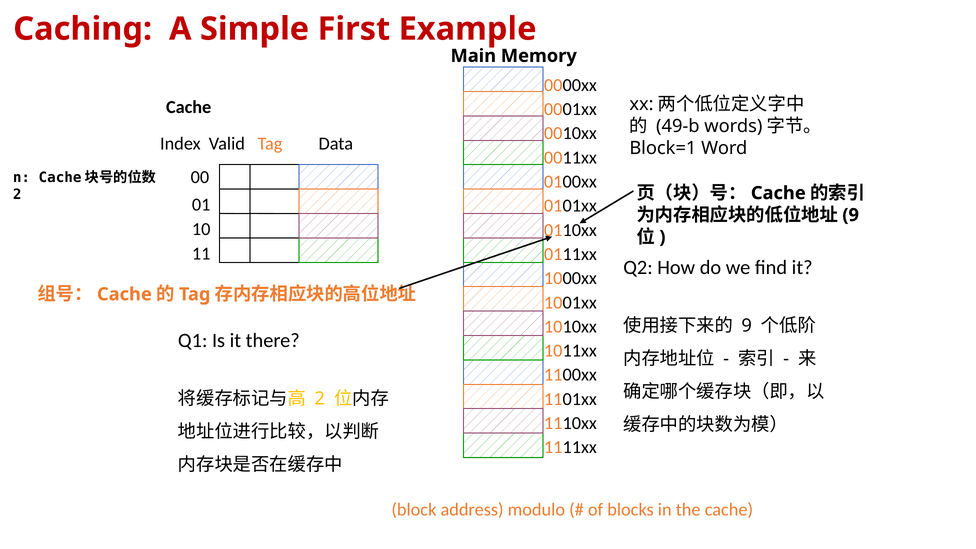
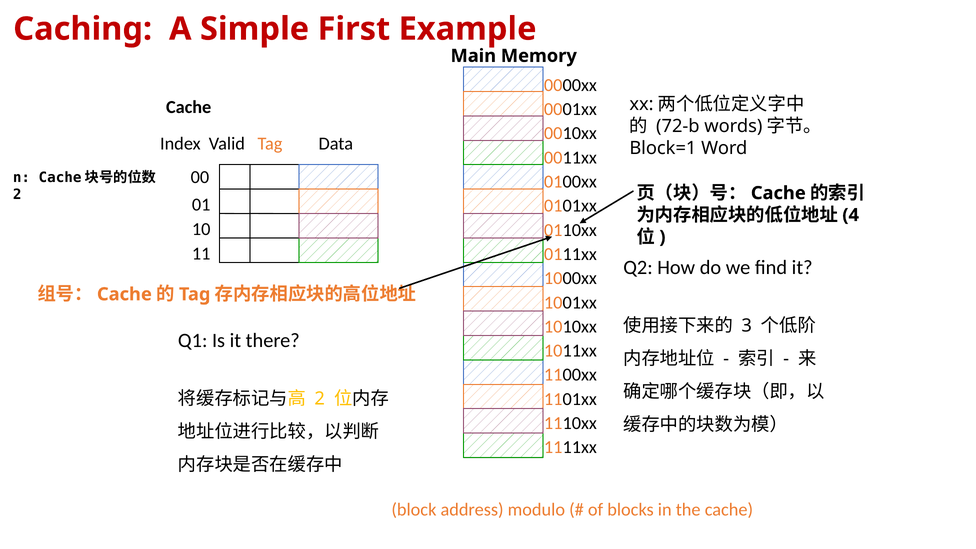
49-b: 49-b -> 72-b (678, 126)
9: 9 -> 4 (851, 215)
9: 9 -> 3 (747, 326)
